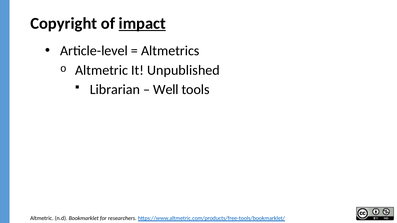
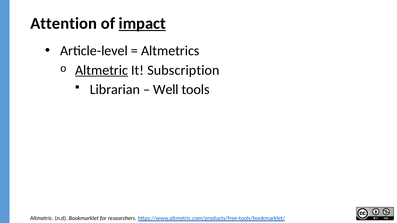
Copyright: Copyright -> Attention (64, 23)
Altmetric underline: none -> present (102, 70)
Unpublished: Unpublished -> Subscription (183, 70)
